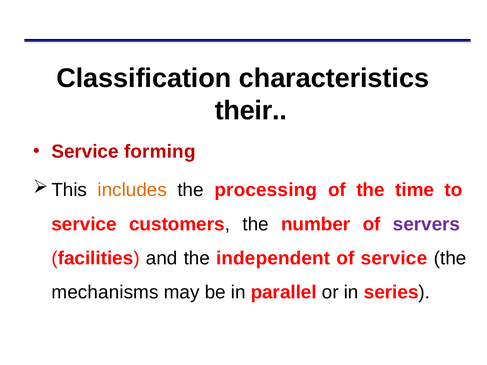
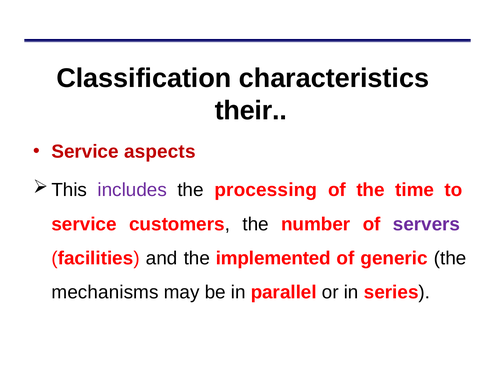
forming: forming -> aspects (160, 152)
includes colour: orange -> purple (132, 190)
independent: independent -> implemented (273, 258)
of service: service -> generic (394, 258)
